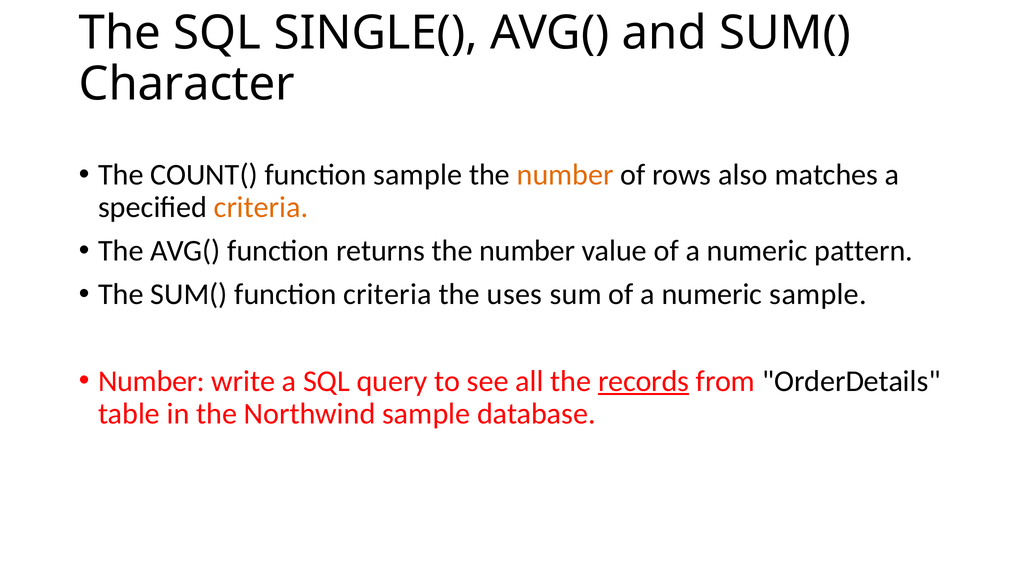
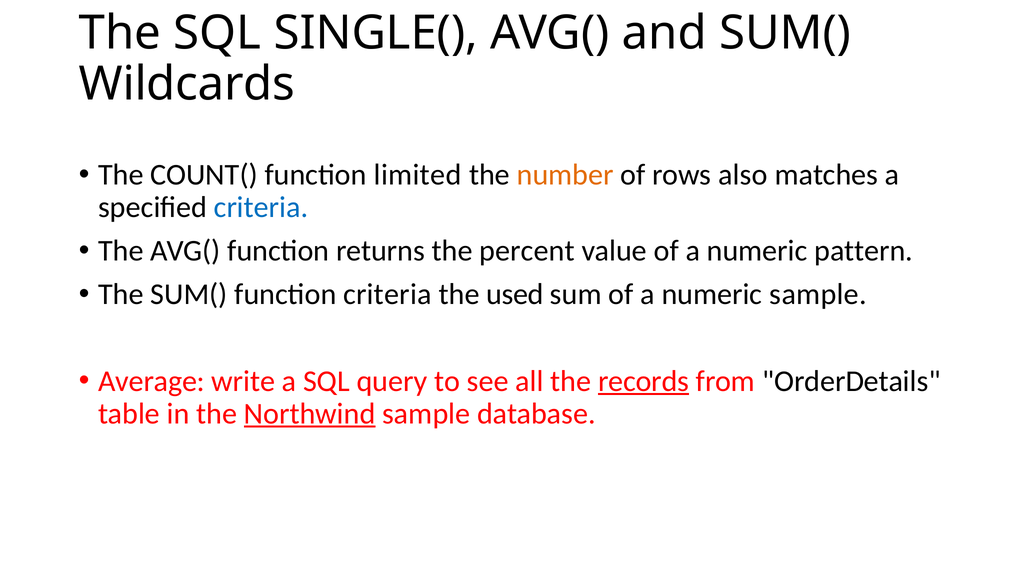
Character: Character -> Wildcards (187, 84)
function sample: sample -> limited (418, 175)
criteria colour: orange -> blue (261, 207)
returns the number: number -> percent (527, 251)
uses: uses -> used (515, 294)
Number: Number -> Average (152, 381)
Northwind underline: none -> present (310, 413)
